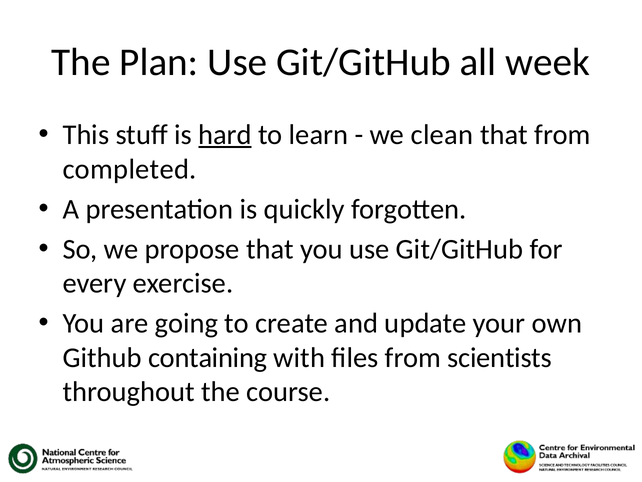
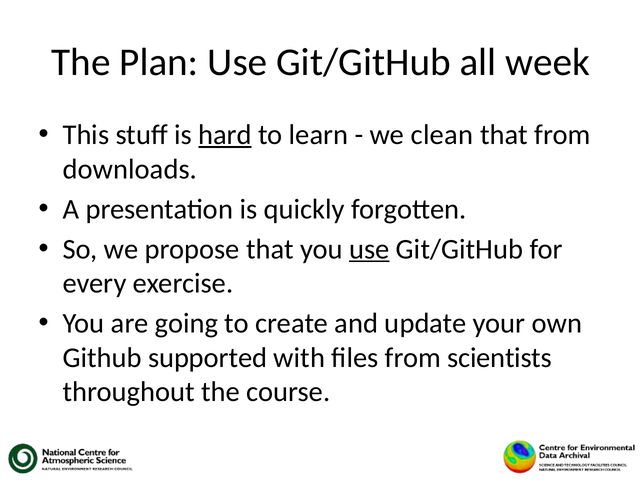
completed: completed -> downloads (130, 169)
use underline: none -> present (369, 249)
containing: containing -> supported (208, 357)
